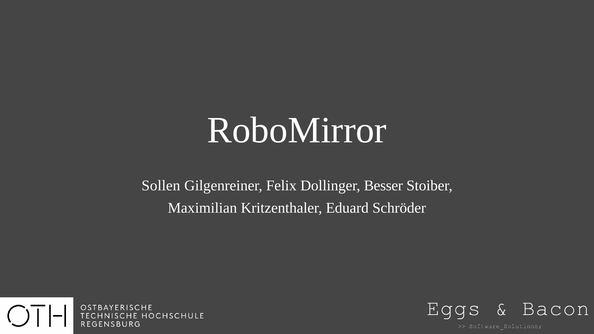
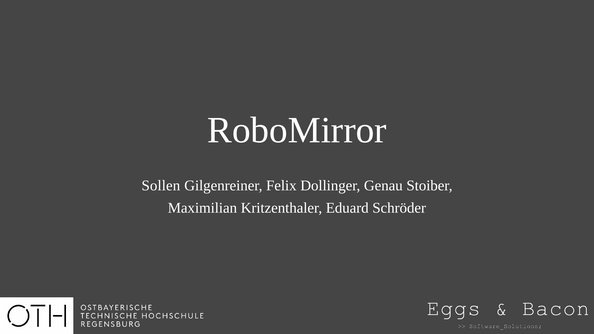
Besser: Besser -> Genau (383, 186)
